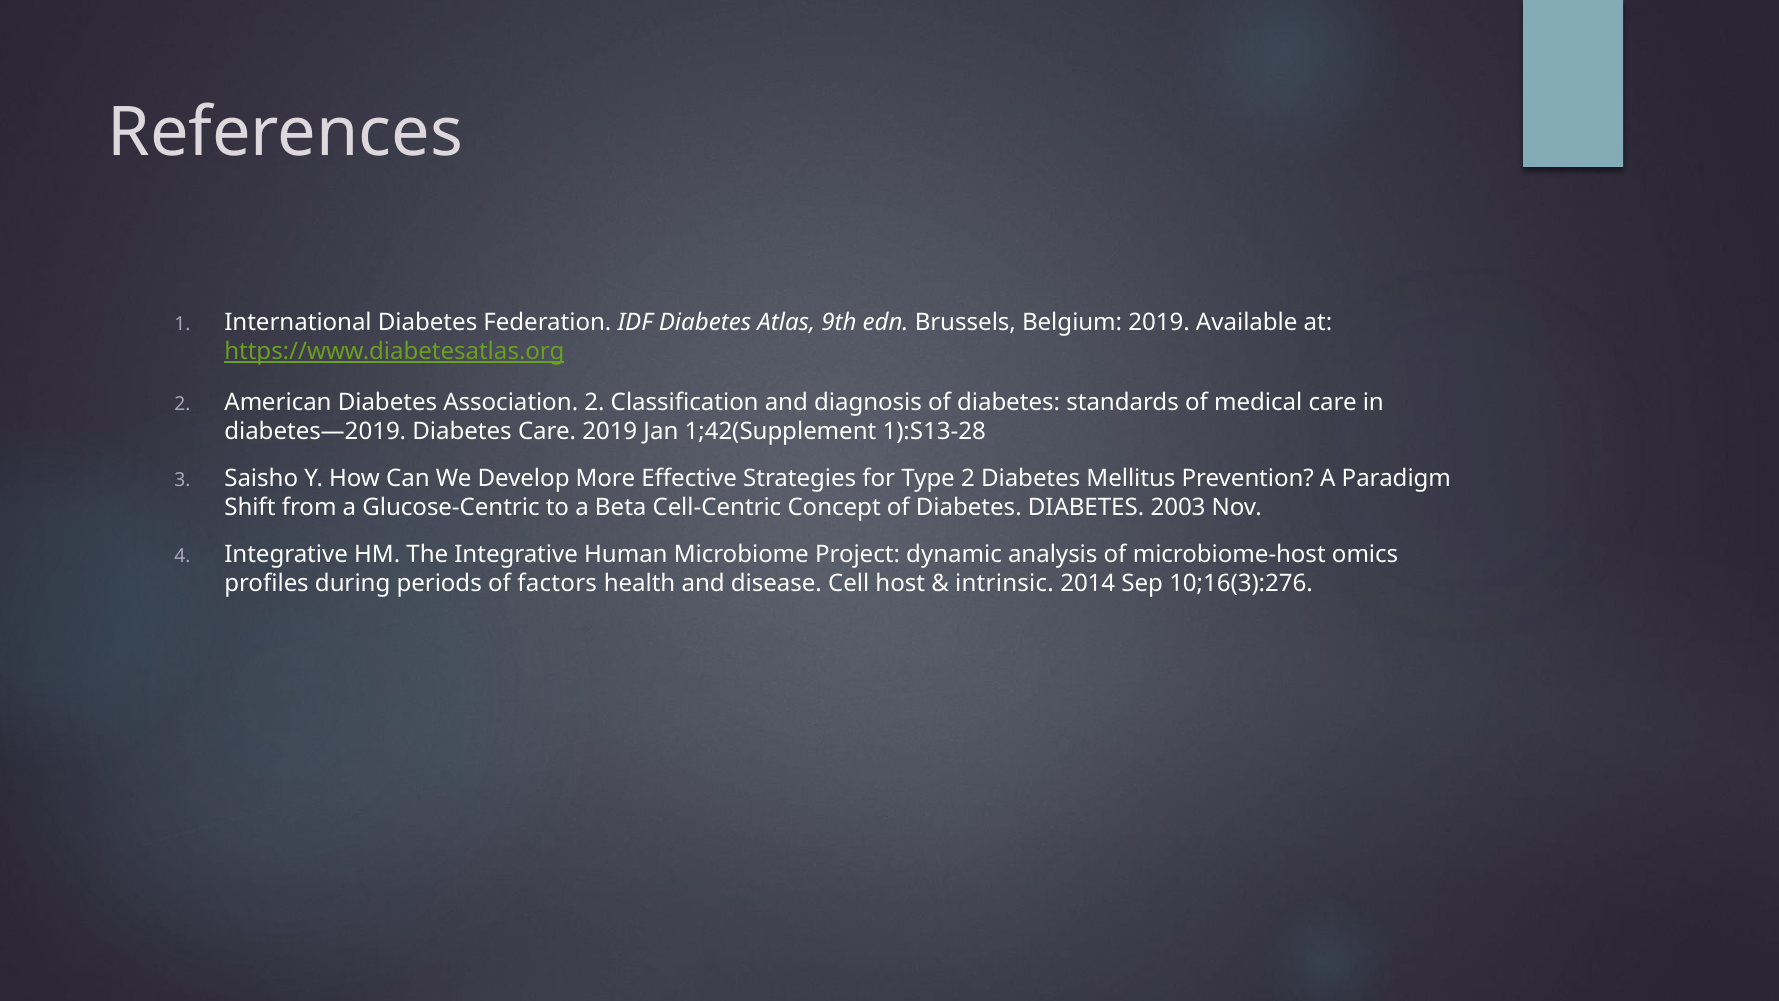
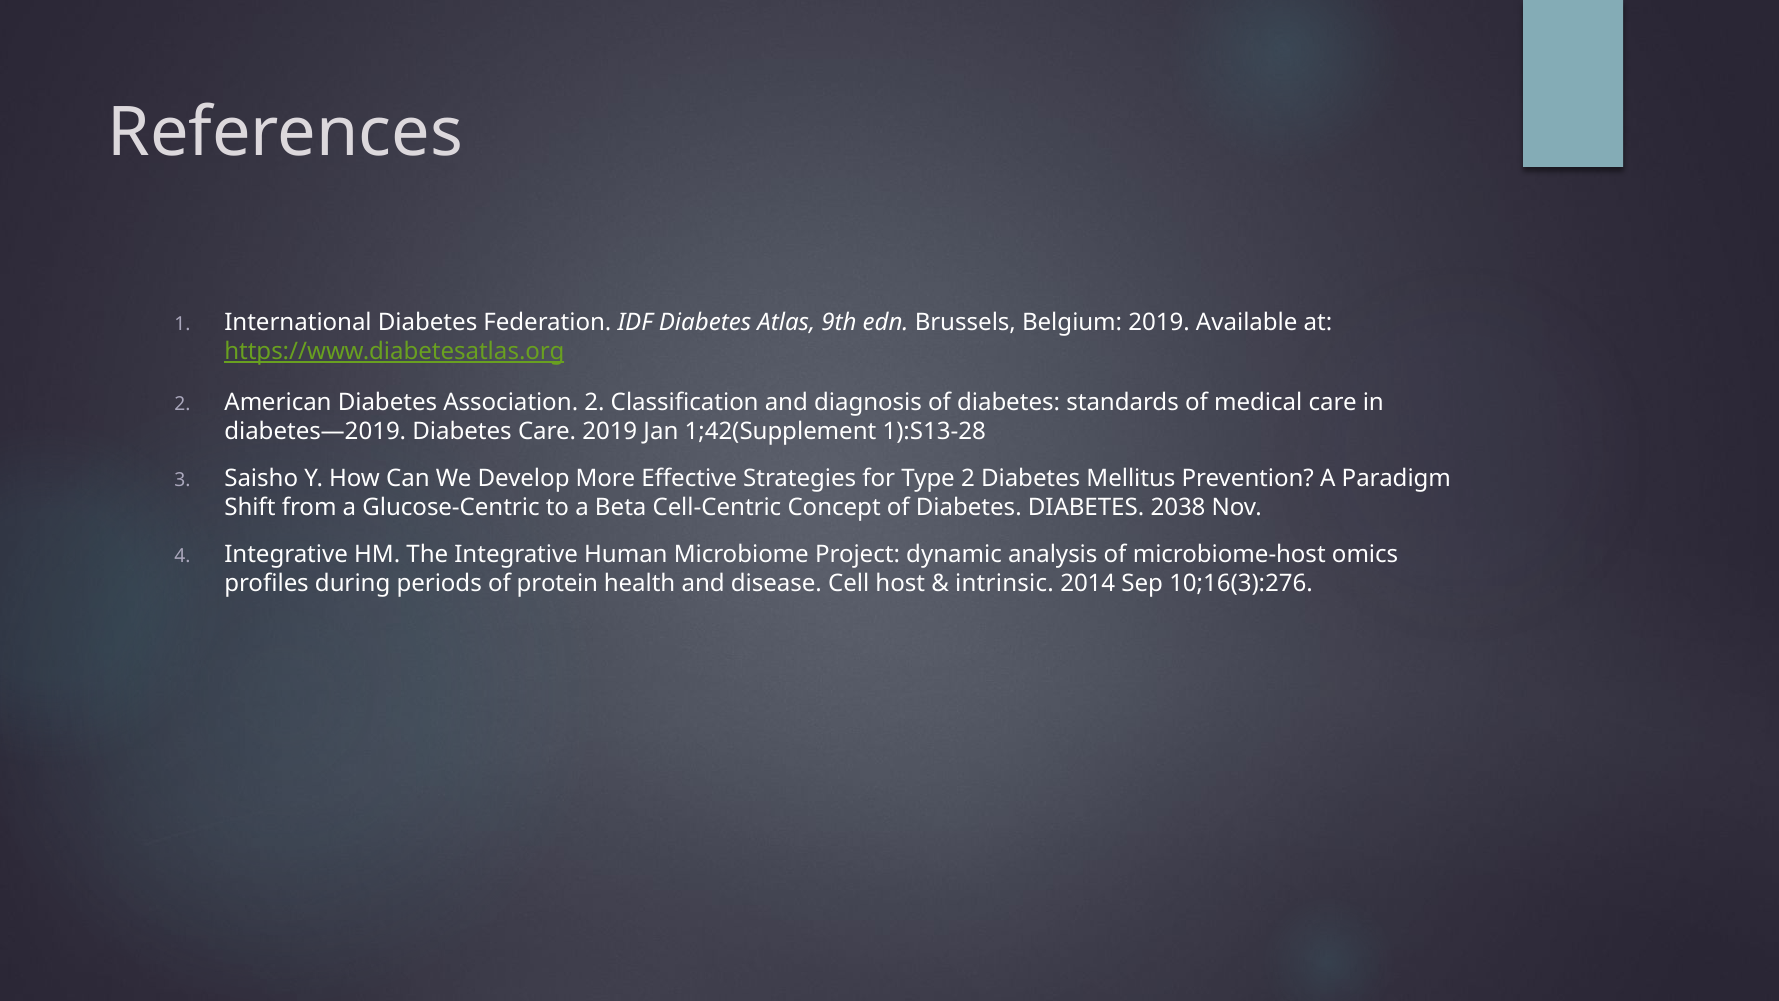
2003: 2003 -> 2038 (1178, 507)
factors: factors -> protein (557, 583)
